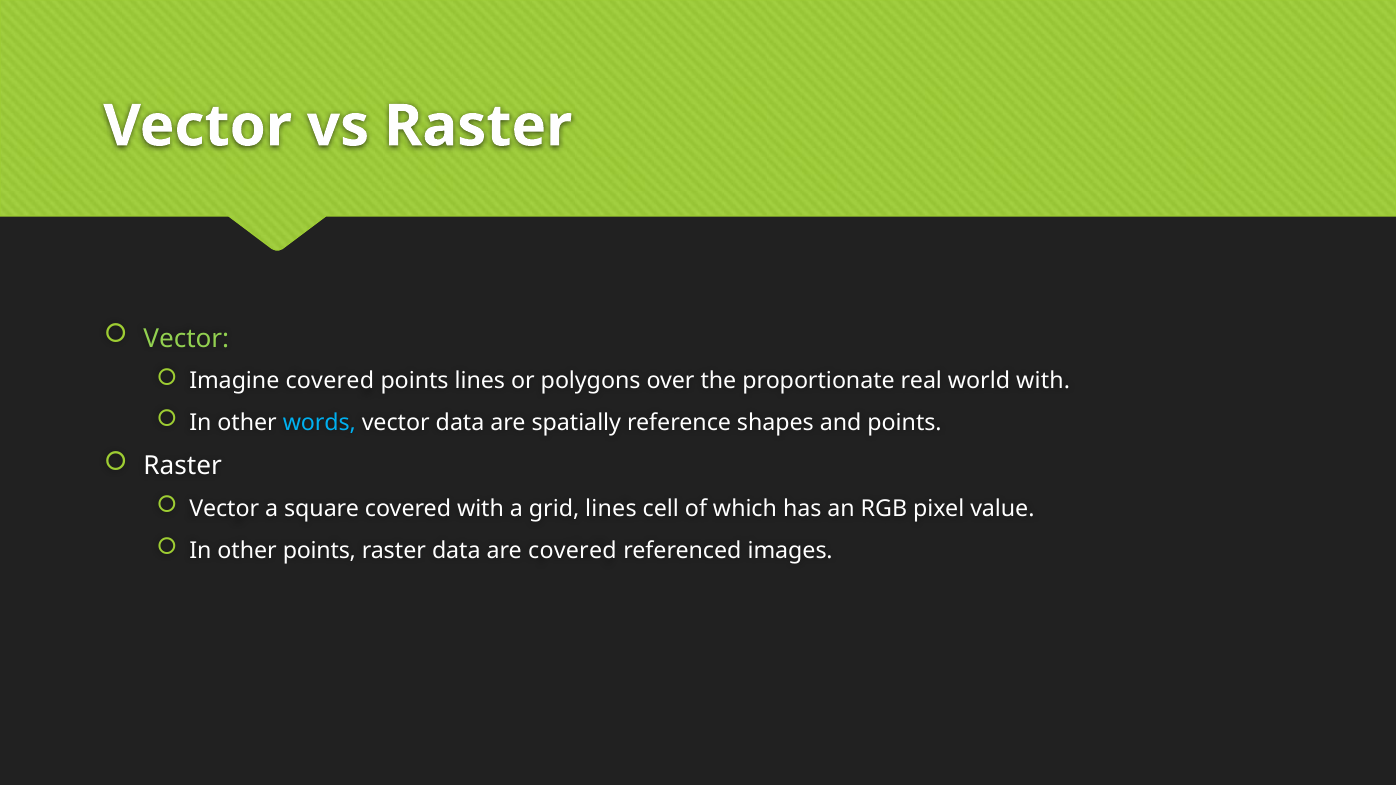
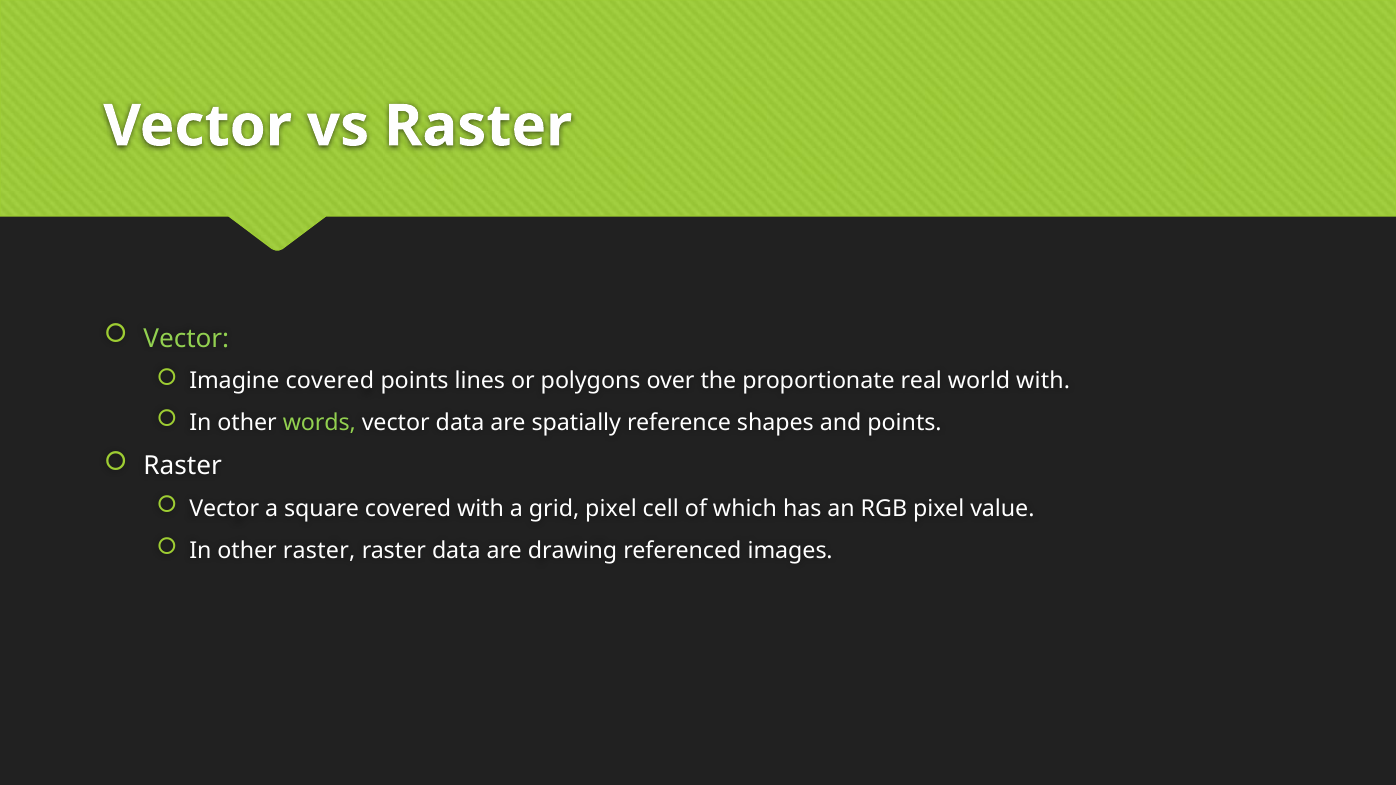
words colour: light blue -> light green (319, 423)
grid lines: lines -> pixel (611, 509)
other points: points -> raster (319, 551)
are covered: covered -> drawing (573, 551)
